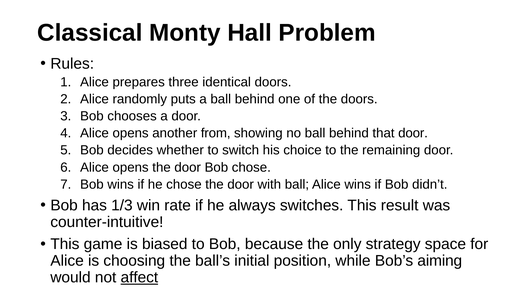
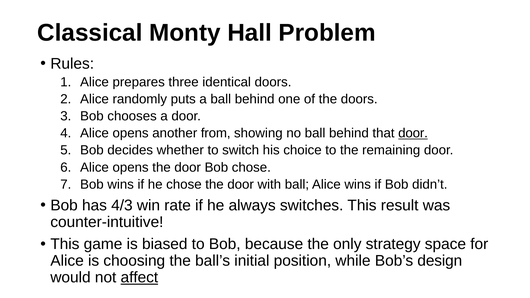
door underline: none -> present (413, 133)
1/3: 1/3 -> 4/3 (122, 205)
aiming: aiming -> design (440, 261)
